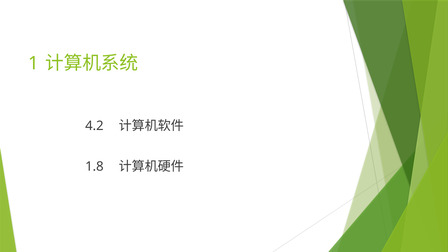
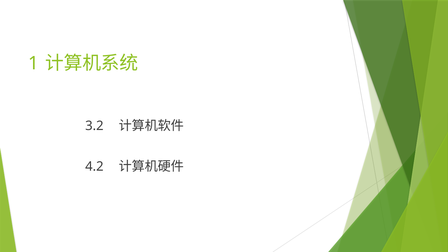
4.2: 4.2 -> 3.2 (94, 126)
1.8: 1.8 -> 4.2 (94, 167)
